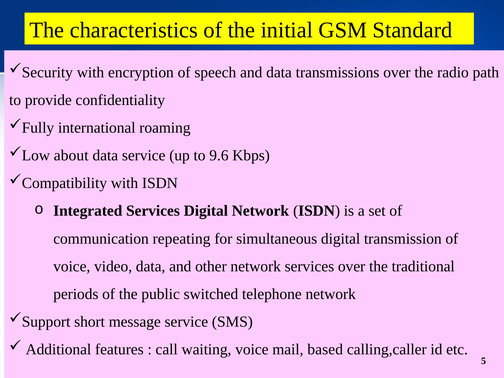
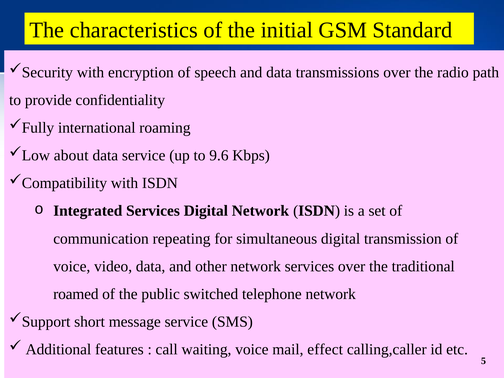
periods: periods -> roamed (76, 294)
based: based -> effect (325, 349)
